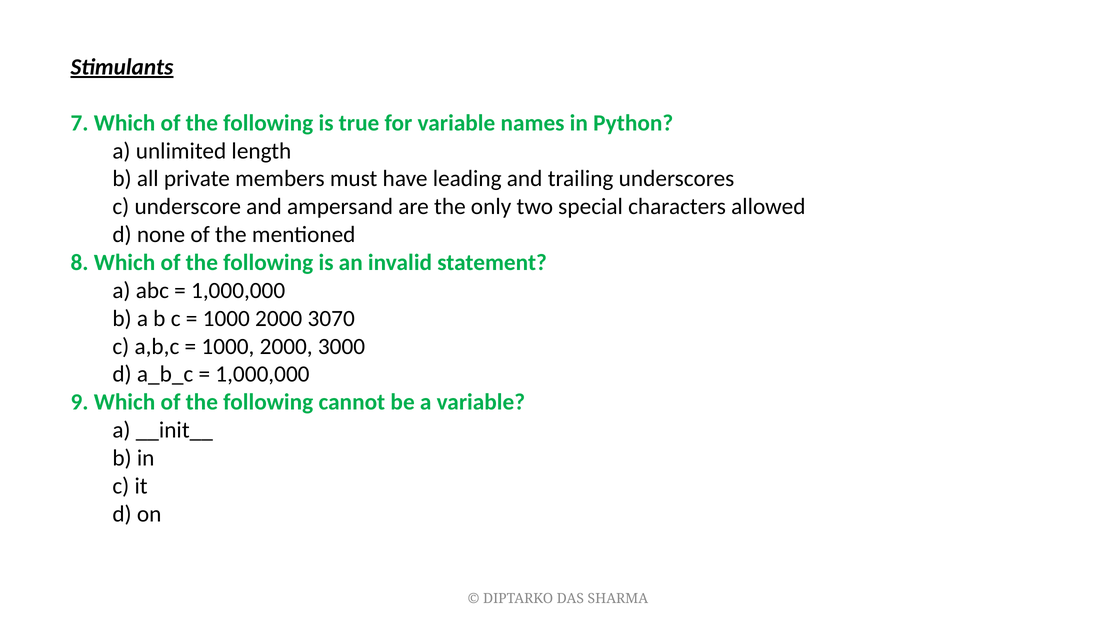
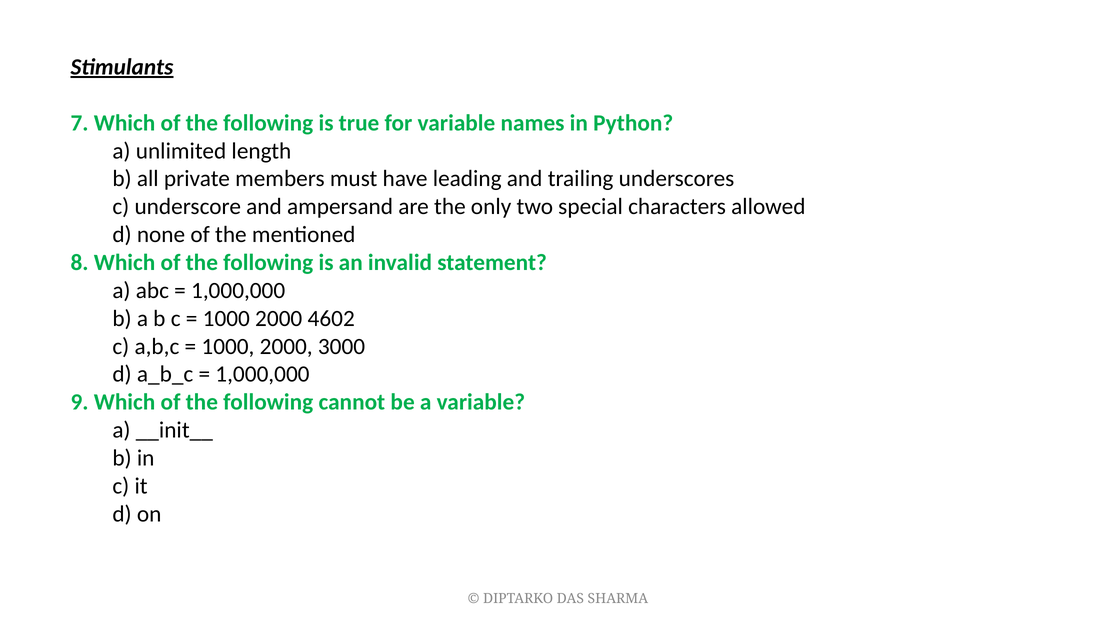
3070: 3070 -> 4602 (331, 318)
